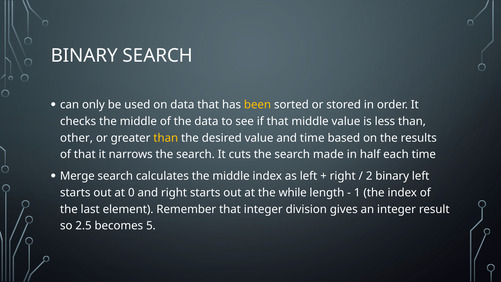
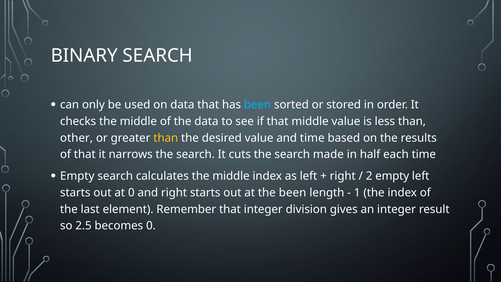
been colour: yellow -> light blue (258, 105)
Merge: Merge -> Empty (77, 176)
2 binary: binary -> empty (392, 176)
the while: while -> been (293, 193)
becomes 5: 5 -> 0 (151, 226)
